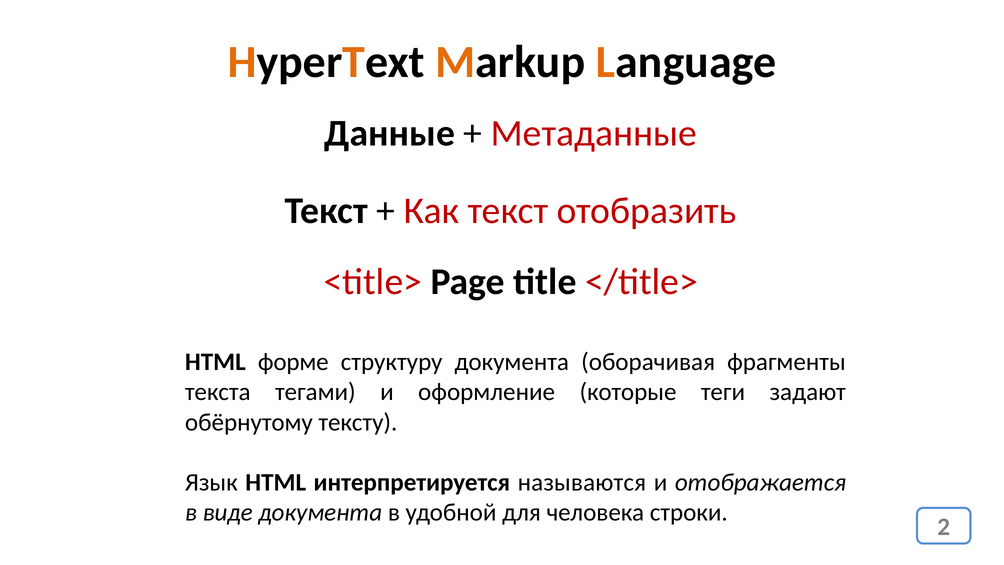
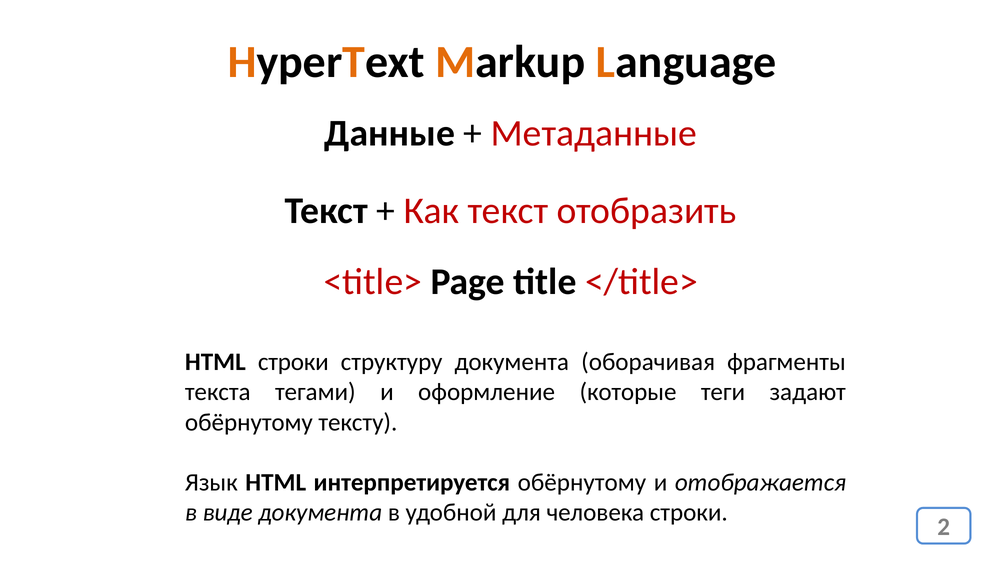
HTML форме: форме -> строки (293, 362)
интерпретируется называются: называются -> обёрнутому (582, 482)
